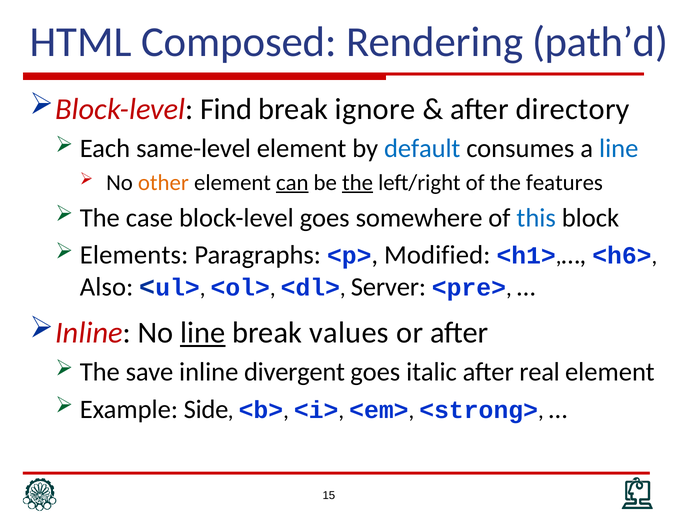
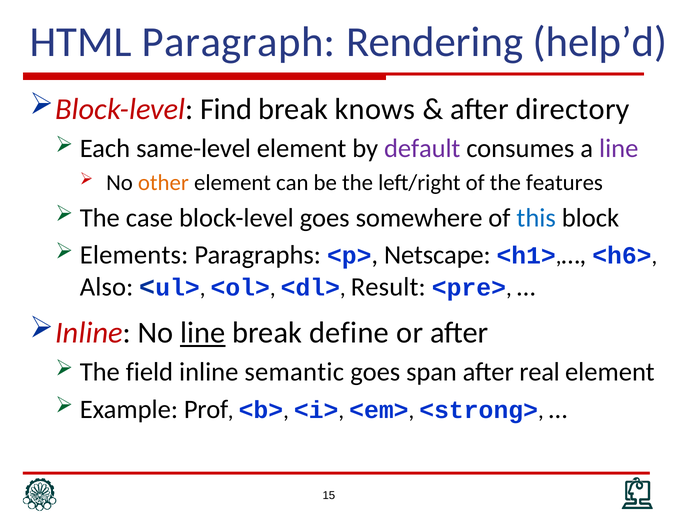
Composed: Composed -> Paragraph (239, 42)
path’d: path’d -> help’d (600, 42)
ignore: ignore -> knows (375, 109)
default colour: blue -> purple (422, 149)
line colour: blue -> purple (619, 149)
can underline: present -> none (292, 183)
the underline: present -> none (358, 183)
Modified: Modified -> Netscape (437, 255)
Server: Server -> Result (388, 287)
values: values -> define (349, 333)
save: save -> field (149, 372)
divergent: divergent -> semantic (294, 372)
italic: italic -> span (432, 372)
Side: Side -> Prof (206, 409)
